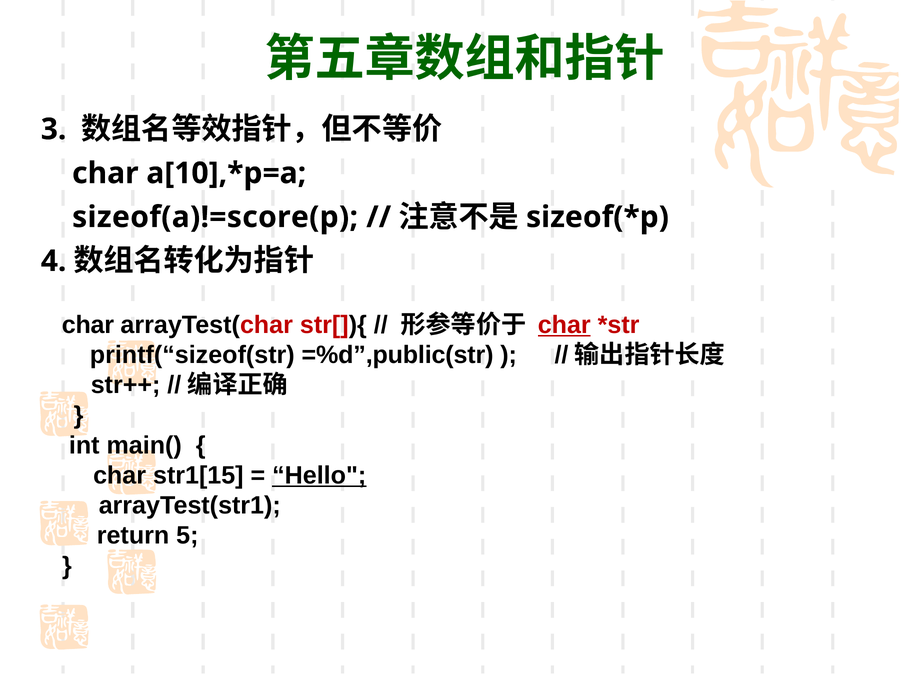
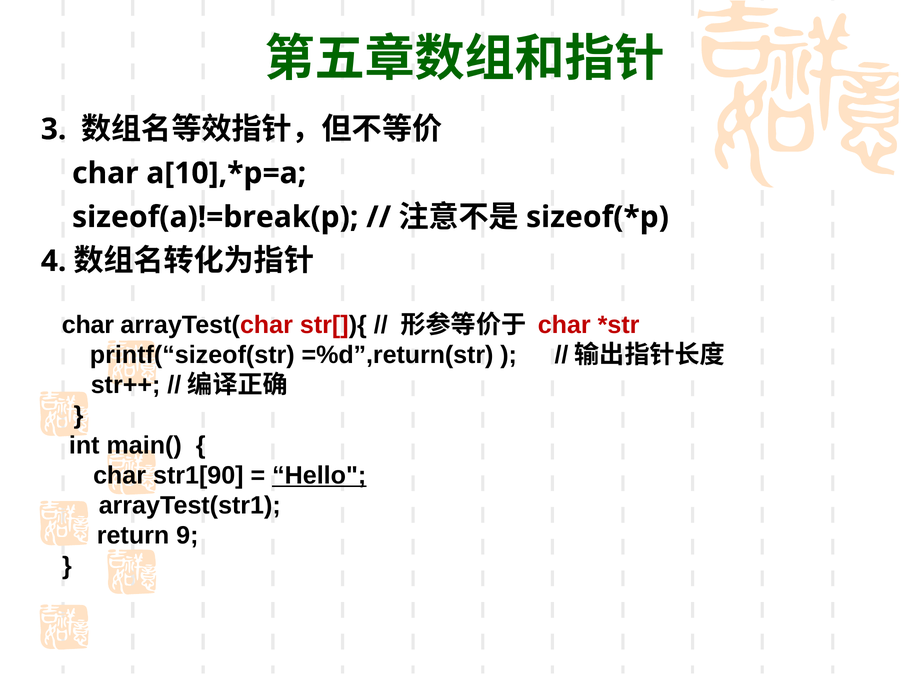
sizeof(a)!=score(p: sizeof(a)!=score(p -> sizeof(a)!=break(p (215, 217)
char underline: present -> none (564, 325)
=%d”,public(str: =%d”,public(str -> =%d”,return(str (398, 355)
str1[15: str1[15 -> str1[90 (198, 475)
5: 5 -> 9 (187, 535)
